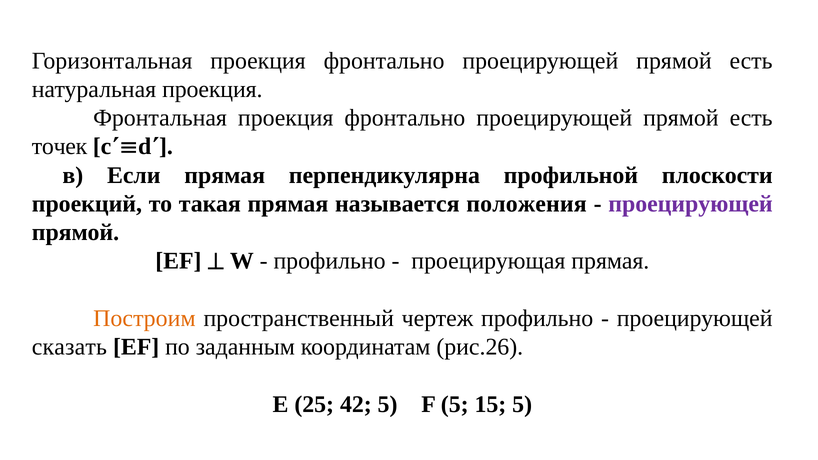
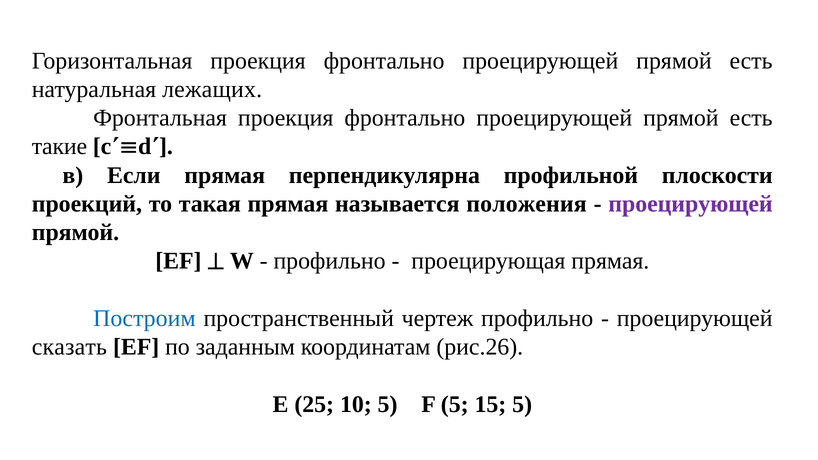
натуральная проекция: проекция -> лежащих (212, 89)
точек: точек -> такие (59, 147)
Построим colour: orange -> blue (144, 318)
42: 42 -> 10 (356, 404)
